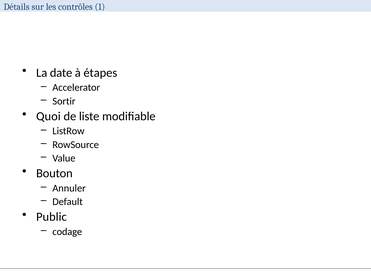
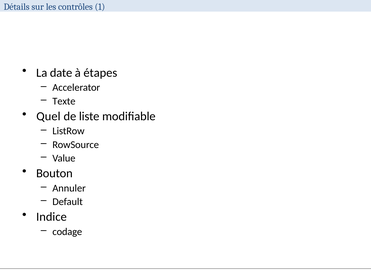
Sortir: Sortir -> Texte (64, 101)
Quoi: Quoi -> Quel (48, 116)
Public: Public -> Indice (51, 217)
